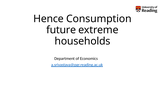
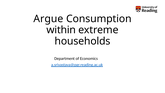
Hence: Hence -> Argue (48, 19)
future: future -> within (61, 30)
